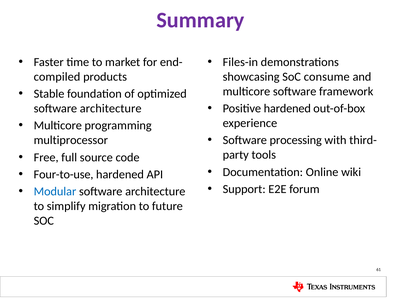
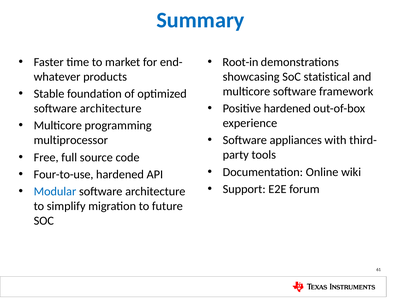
Summary colour: purple -> blue (200, 20)
Files-in: Files-in -> Root-in (240, 62)
compiled: compiled -> whatever (57, 77)
consume: consume -> statistical (327, 77)
processing: processing -> appliances (296, 141)
